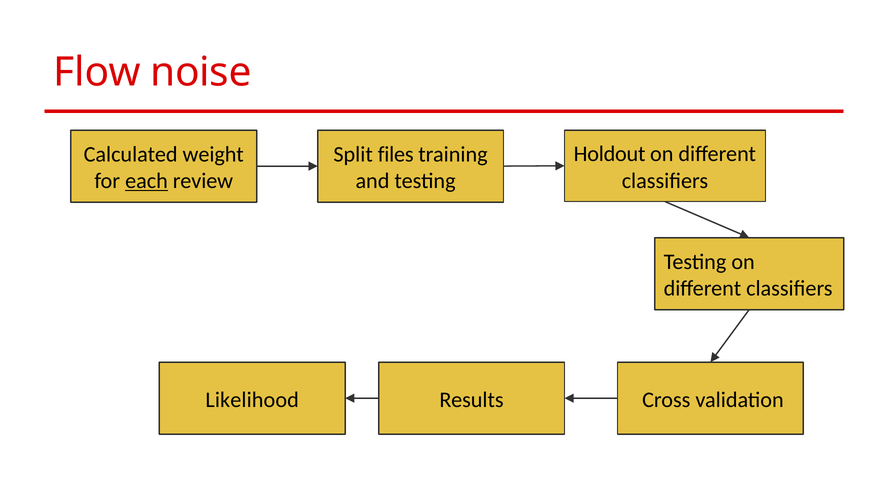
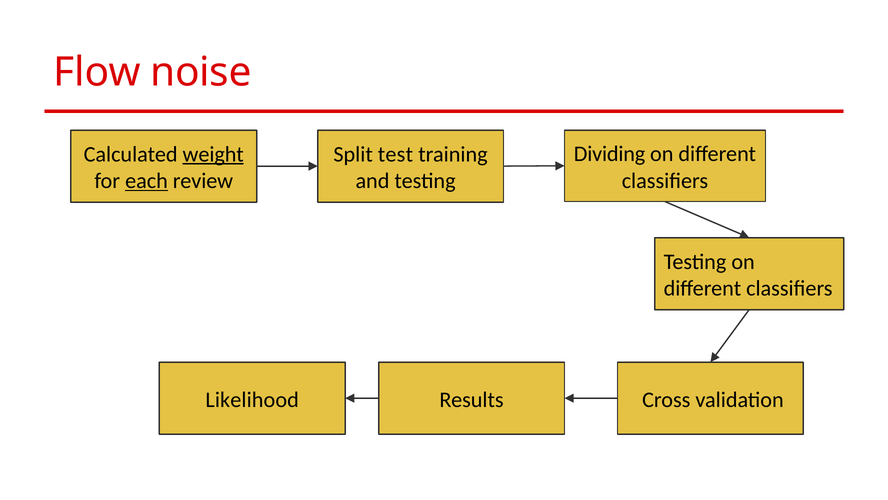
Holdout: Holdout -> Dividing (610, 154)
weight underline: none -> present (213, 154)
files: files -> test (395, 154)
